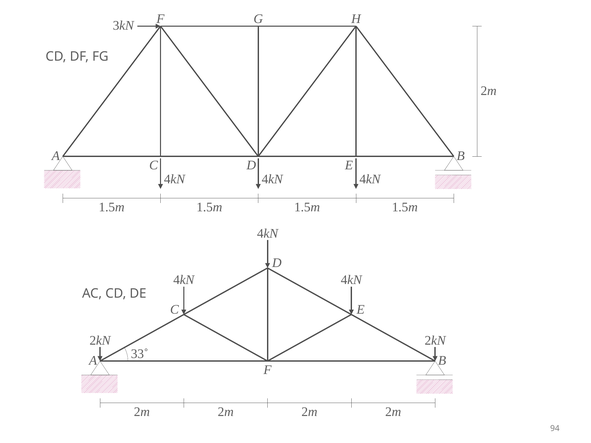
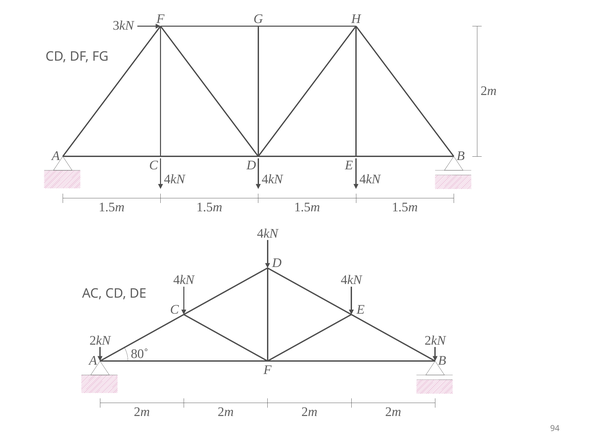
33˚: 33˚ -> 80˚ (140, 354)
